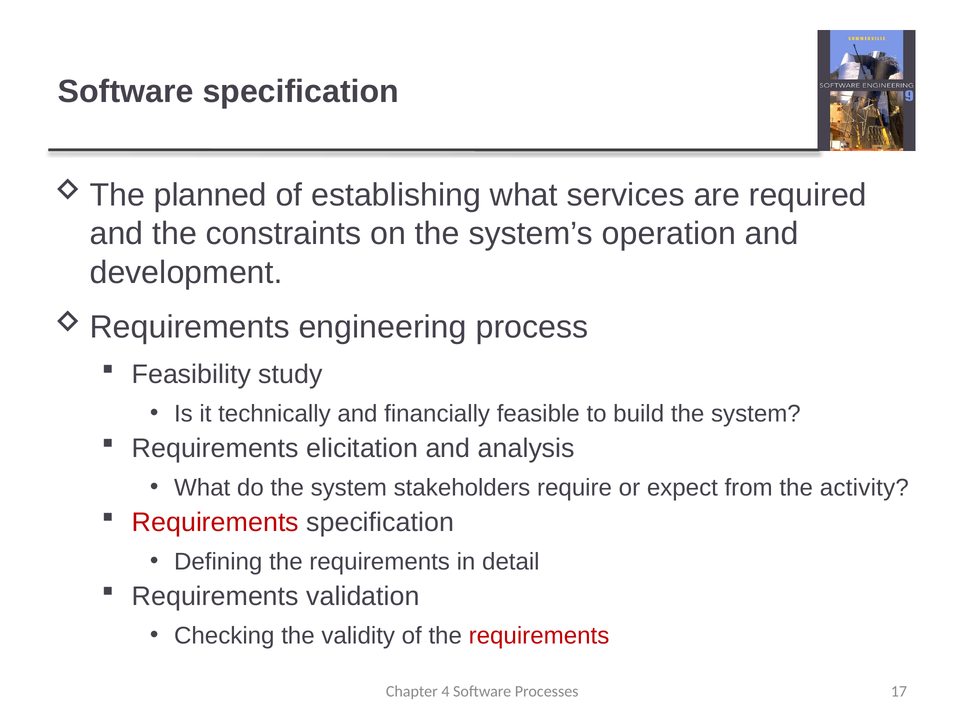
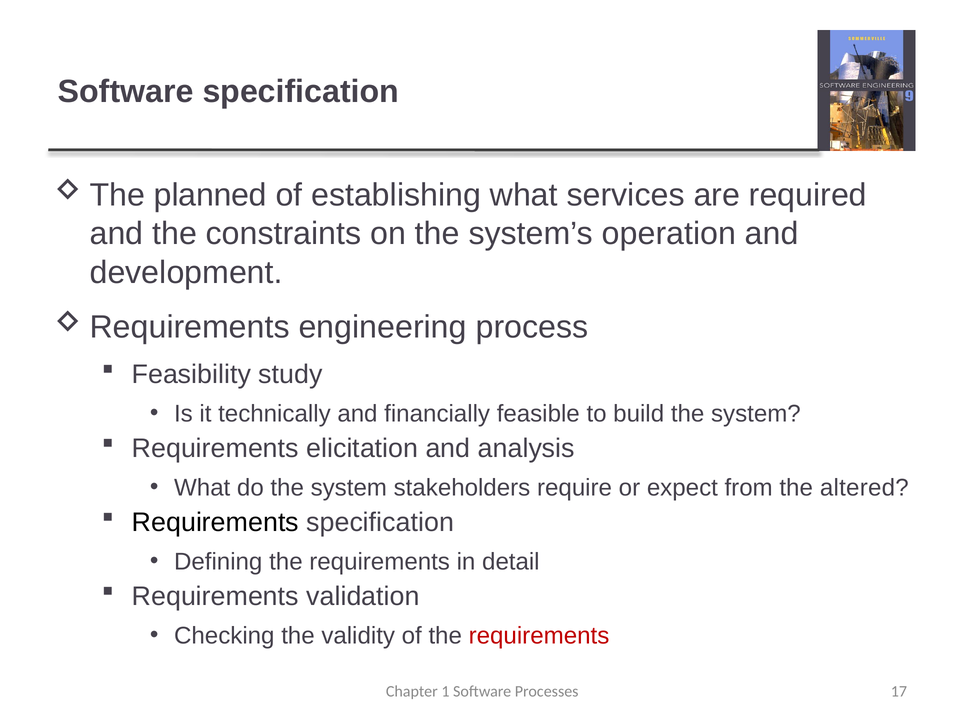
activity: activity -> altered (864, 487)
Requirements colour: red -> black (215, 522)
4: 4 -> 1 (445, 691)
